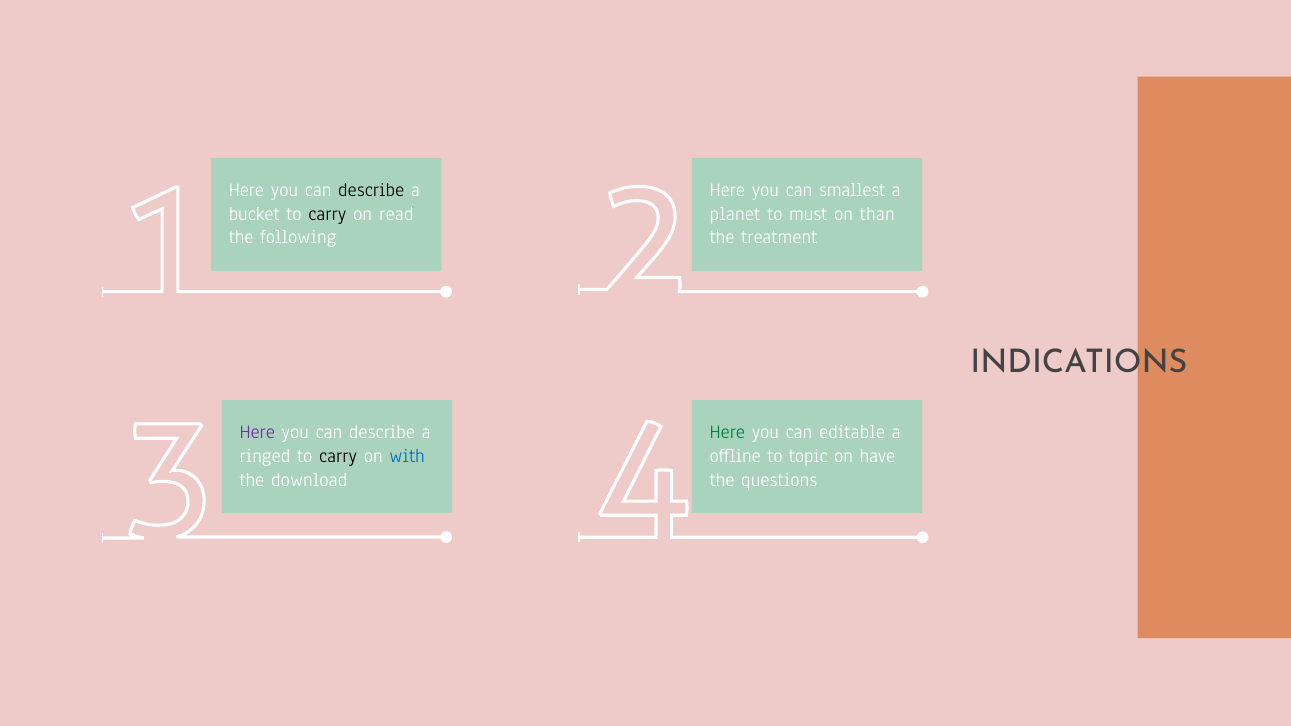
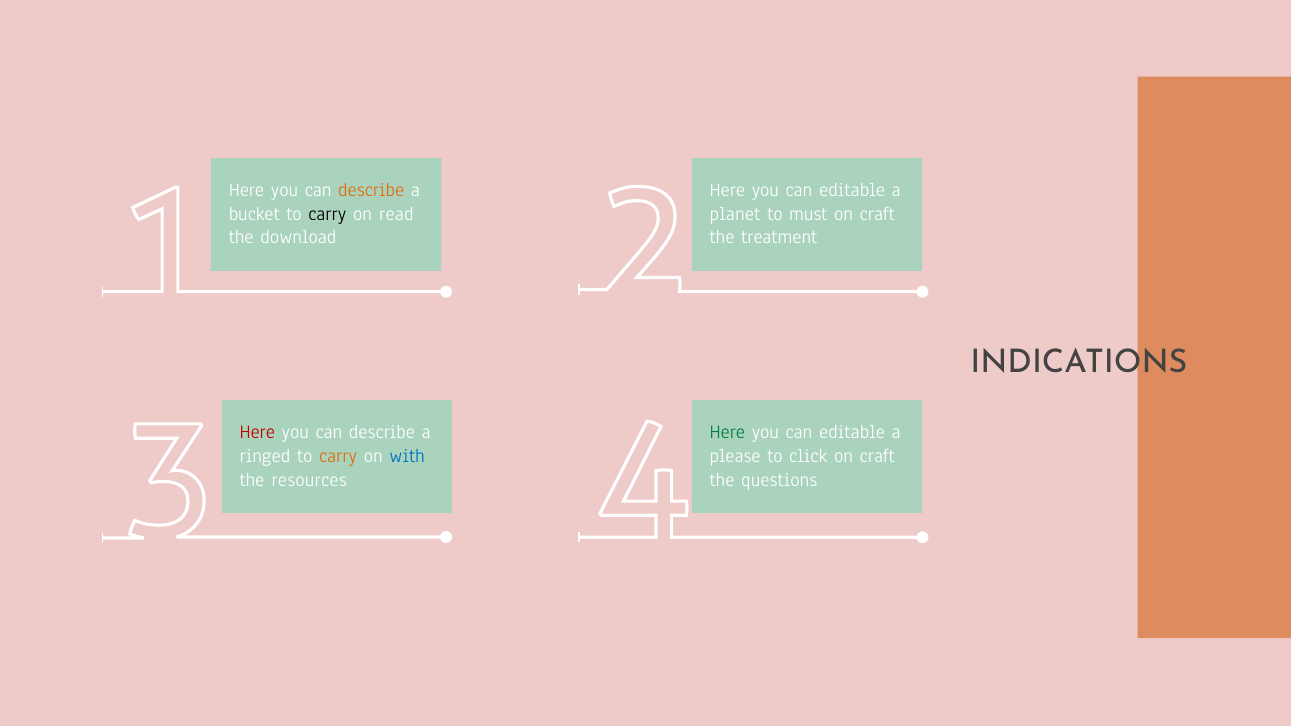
describe colour: black -> orange (371, 190)
smallest: smallest -> editable (852, 190)
than: than -> craft (877, 214)
following: following -> download (298, 238)
Here colour: purple -> red (257, 432)
carry colour: black -> orange (338, 456)
offline: offline -> please (735, 456)
topic: topic -> click (808, 456)
have: have -> craft (877, 456)
download: download -> resources (309, 480)
